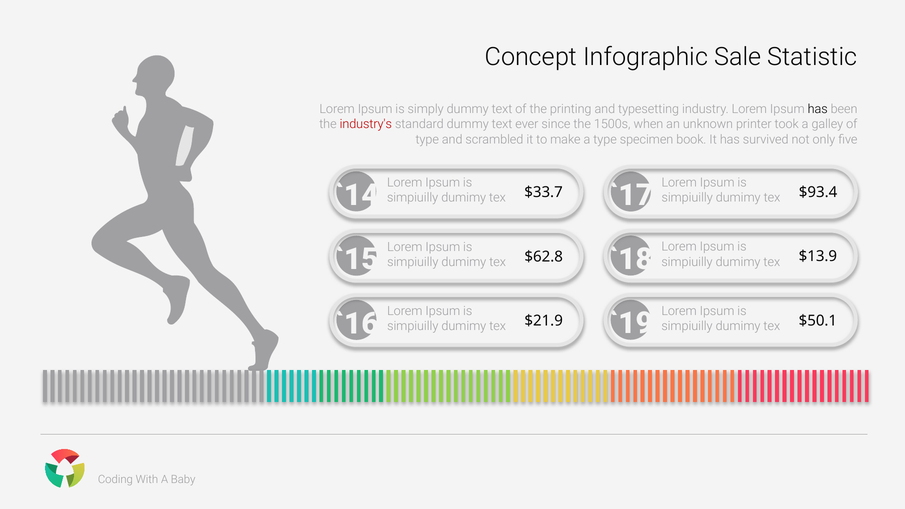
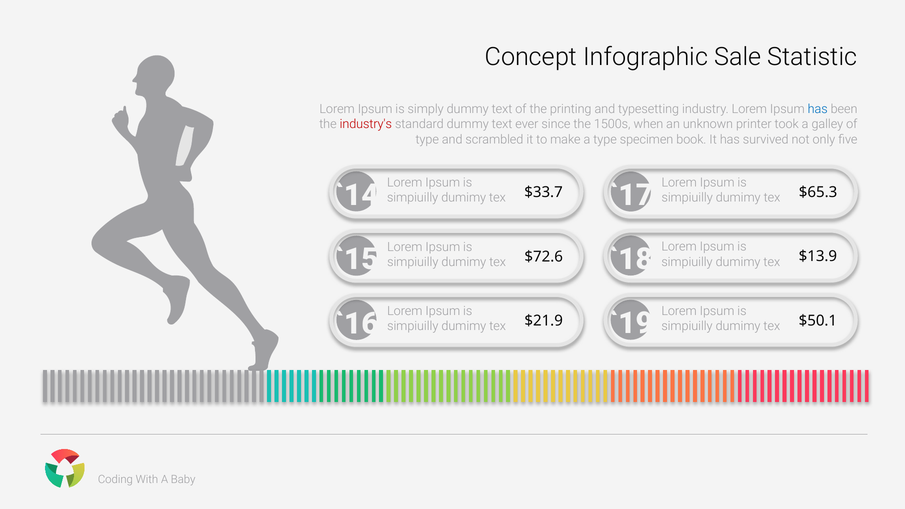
has colour: black -> blue (818, 109)
$93.4: $93.4 -> $65.3 (818, 192)
$62.8: $62.8 -> $72.6 (544, 257)
